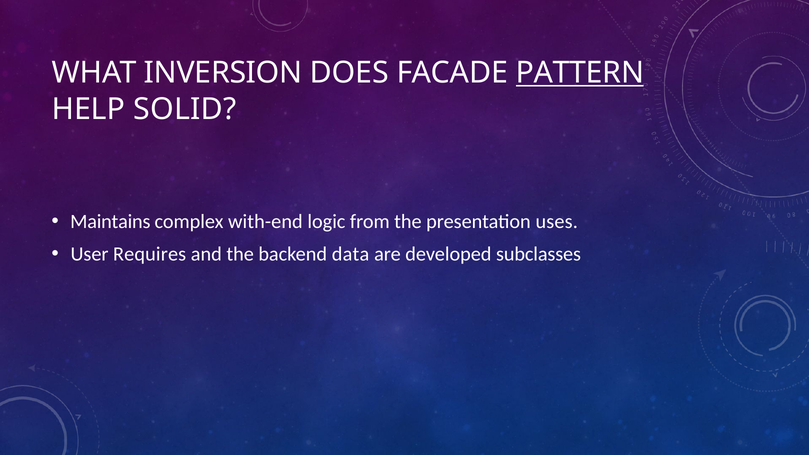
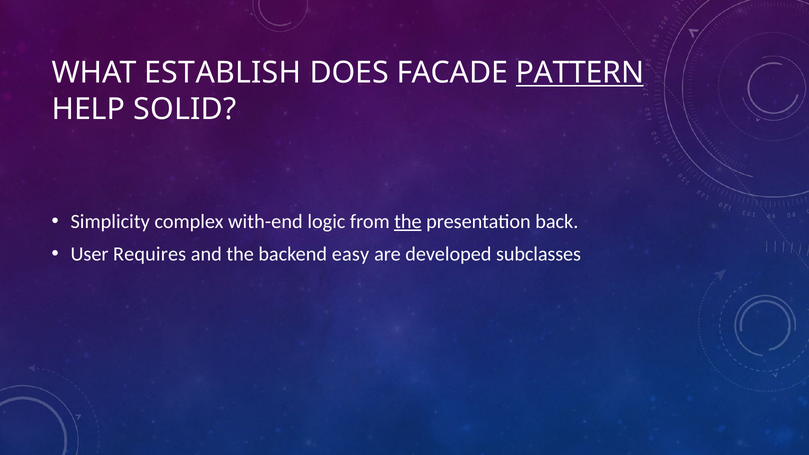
INVERSION: INVERSION -> ESTABLISH (223, 73)
Maintains: Maintains -> Simplicity (110, 222)
the underline: none -> present (408, 222)
uses: uses -> back (557, 222)
data: data -> easy (351, 254)
